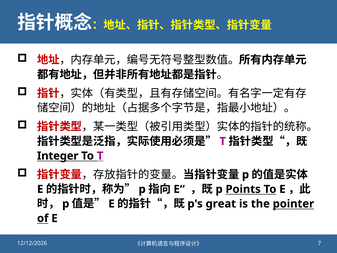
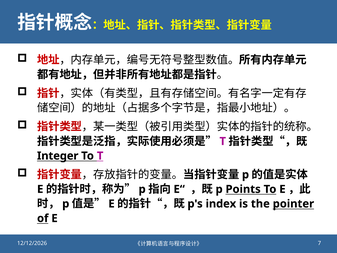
great: great -> index (221, 204)
